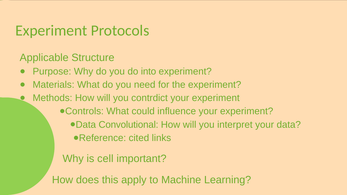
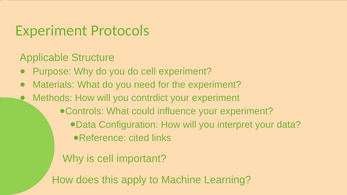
do into: into -> cell (148, 72)
Convolutional: Convolutional -> Configuration (128, 125)
